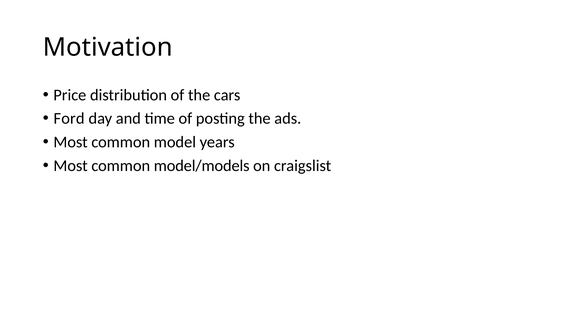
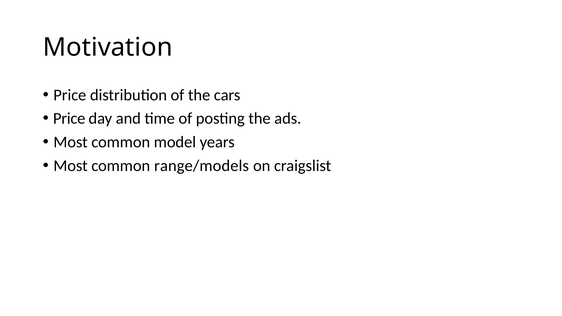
Ford: Ford -> Price (69, 119)
model/models: model/models -> range/models (202, 166)
